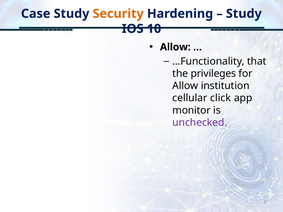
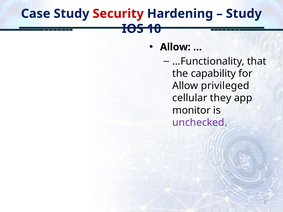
Security colour: orange -> red (118, 14)
privileges: privileges -> capability (213, 74)
institution: institution -> privileged (225, 86)
click: click -> they (221, 98)
